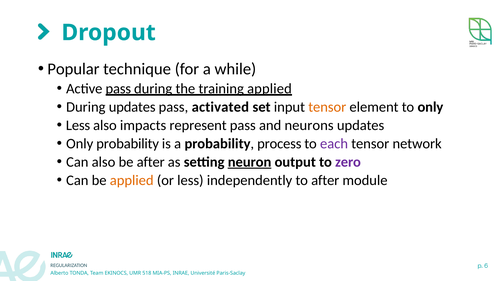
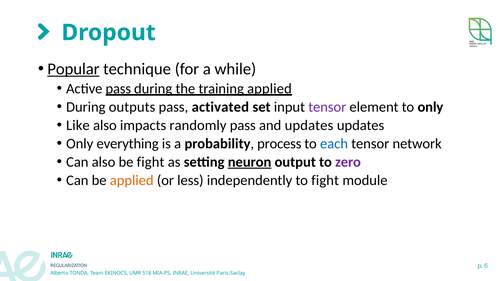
Popular underline: none -> present (73, 69)
During updates: updates -> outputs (132, 107)
tensor colour: orange -> purple (327, 107)
Less: Less -> Like (78, 125)
represent: represent -> randomly (198, 125)
and neurons: neurons -> updates (309, 125)
Only probability: probability -> everything (128, 143)
each colour: purple -> blue (334, 143)
be after: after -> fight (151, 162)
to after: after -> fight (325, 180)
